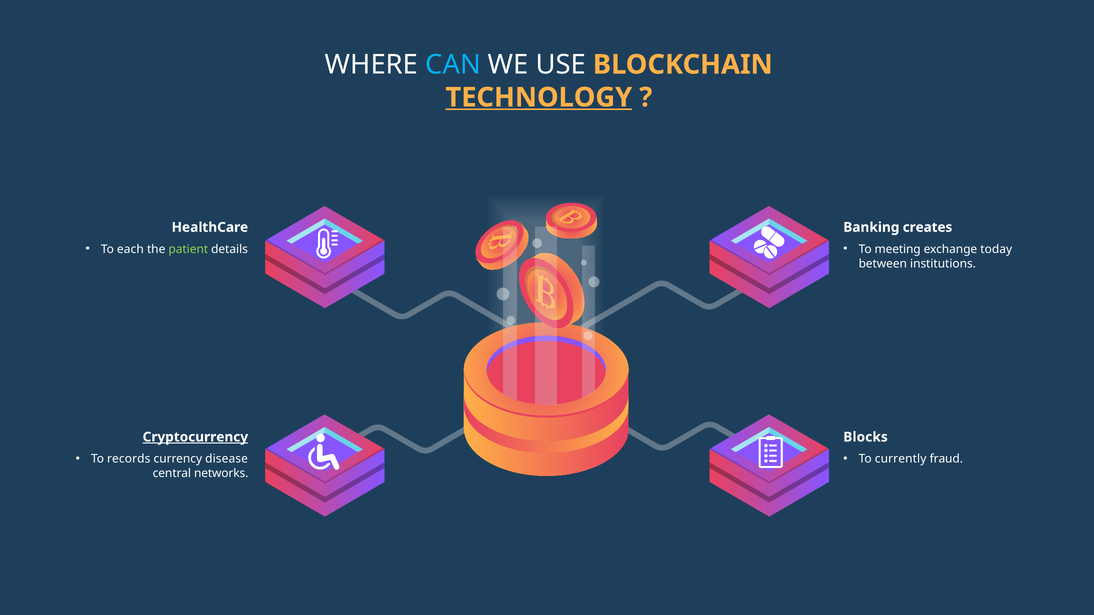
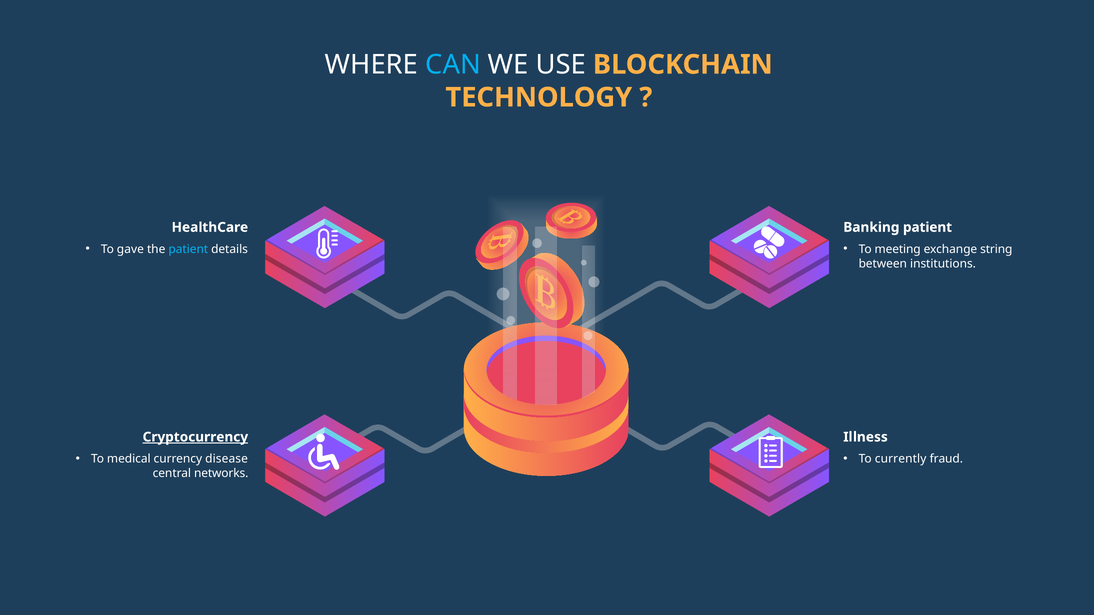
TECHNOLOGY underline: present -> none (539, 97)
Banking creates: creates -> patient (927, 227)
each: each -> gave (130, 249)
patient colour: light green -> light blue (188, 249)
today: today -> string (996, 249)
Blocks: Blocks -> Illness (866, 437)
records: records -> medical (129, 459)
